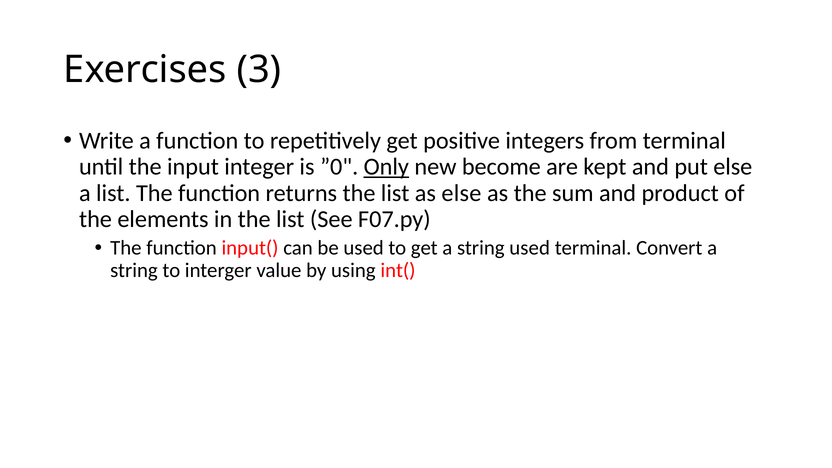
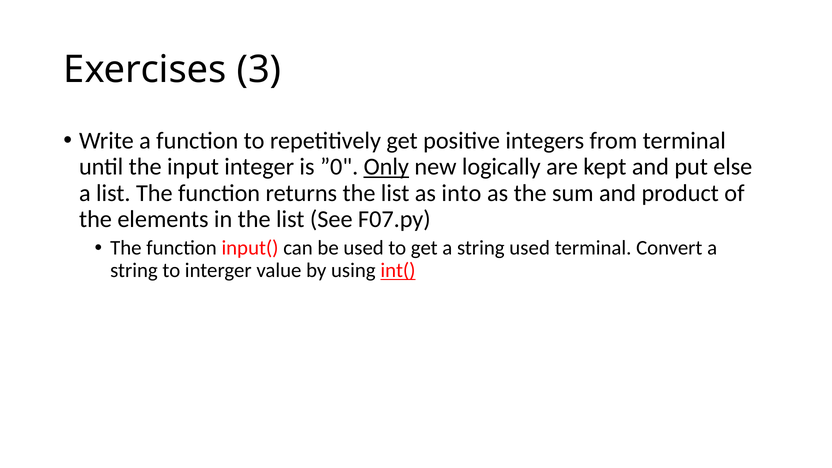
become: become -> logically (501, 167)
as else: else -> into (461, 193)
int( underline: none -> present (398, 270)
